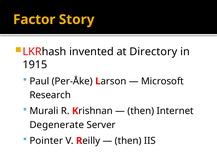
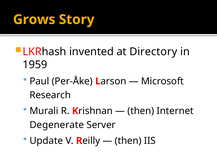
Factor: Factor -> Grows (34, 19)
1915: 1915 -> 1959 (35, 65)
Pointer: Pointer -> Update (46, 141)
